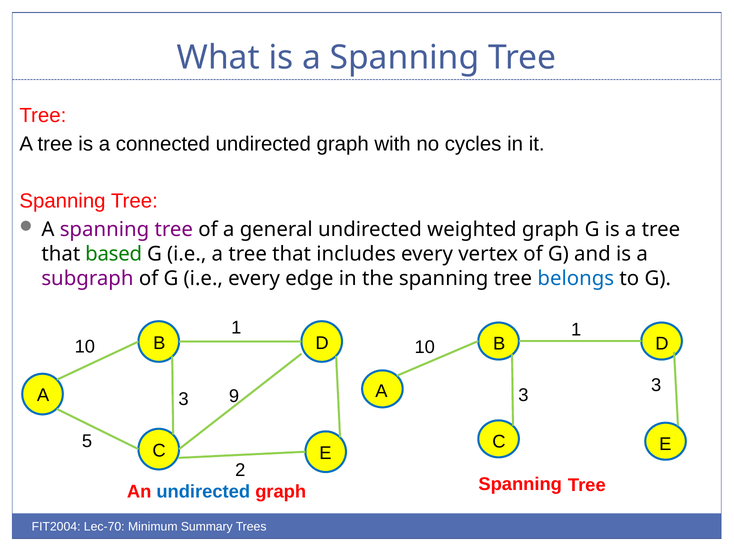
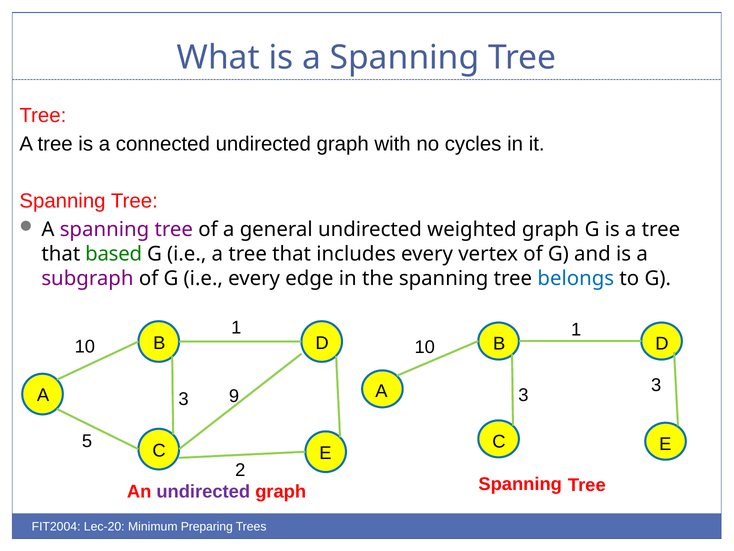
undirected colour: blue -> purple (203, 491)
Lec-70: Lec-70 -> Lec-20 (104, 526)
Summary: Summary -> Preparing (207, 526)
